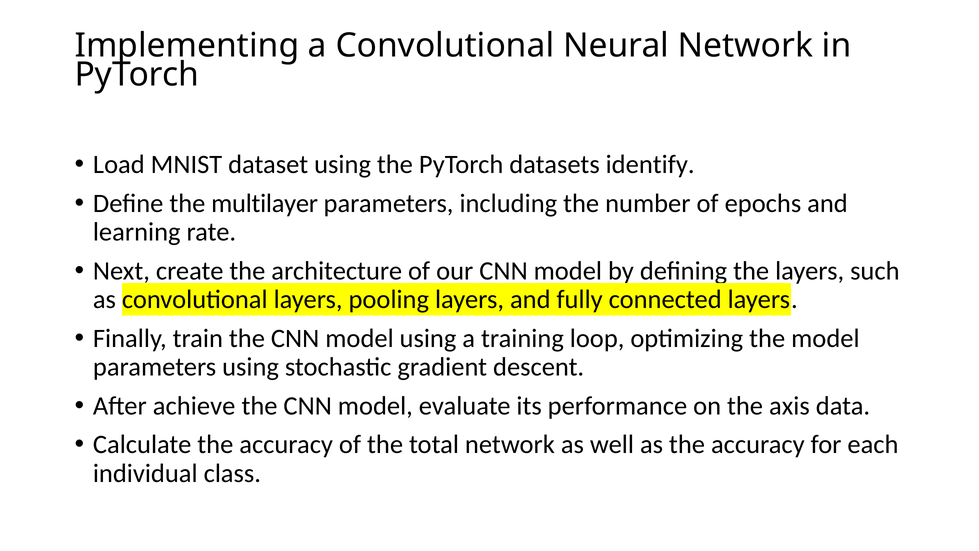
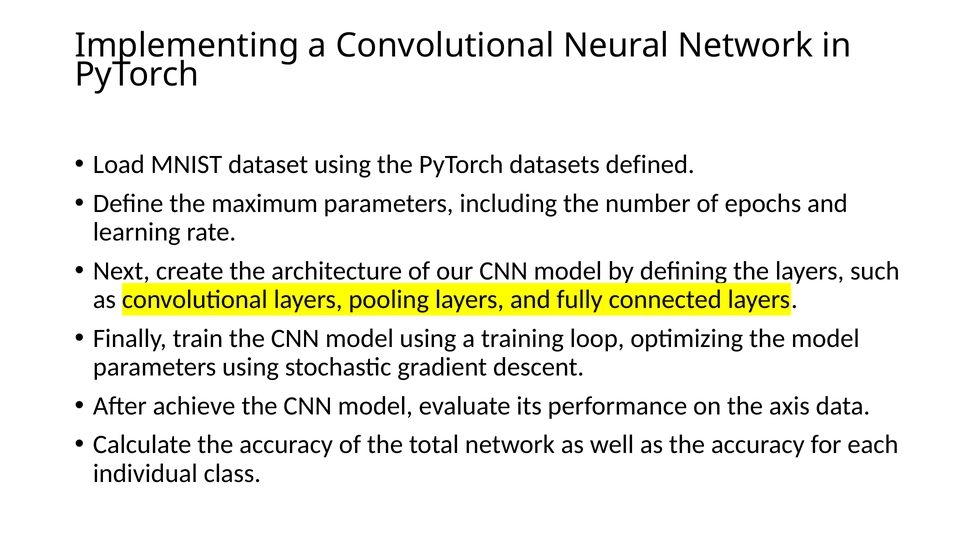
identify: identify -> defined (650, 164)
multilayer: multilayer -> maximum (265, 203)
